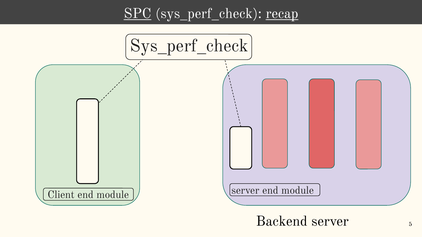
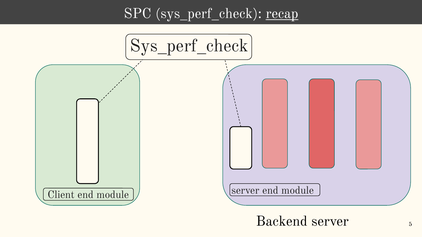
SPC underline: present -> none (138, 14)
